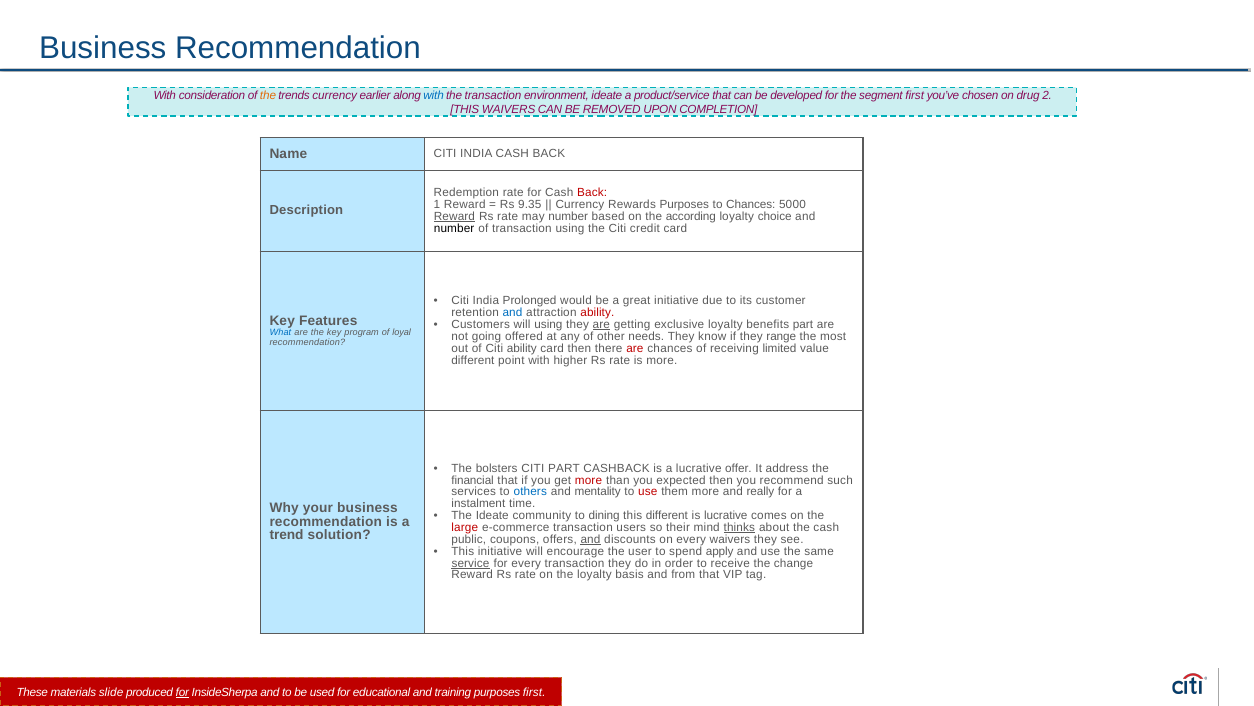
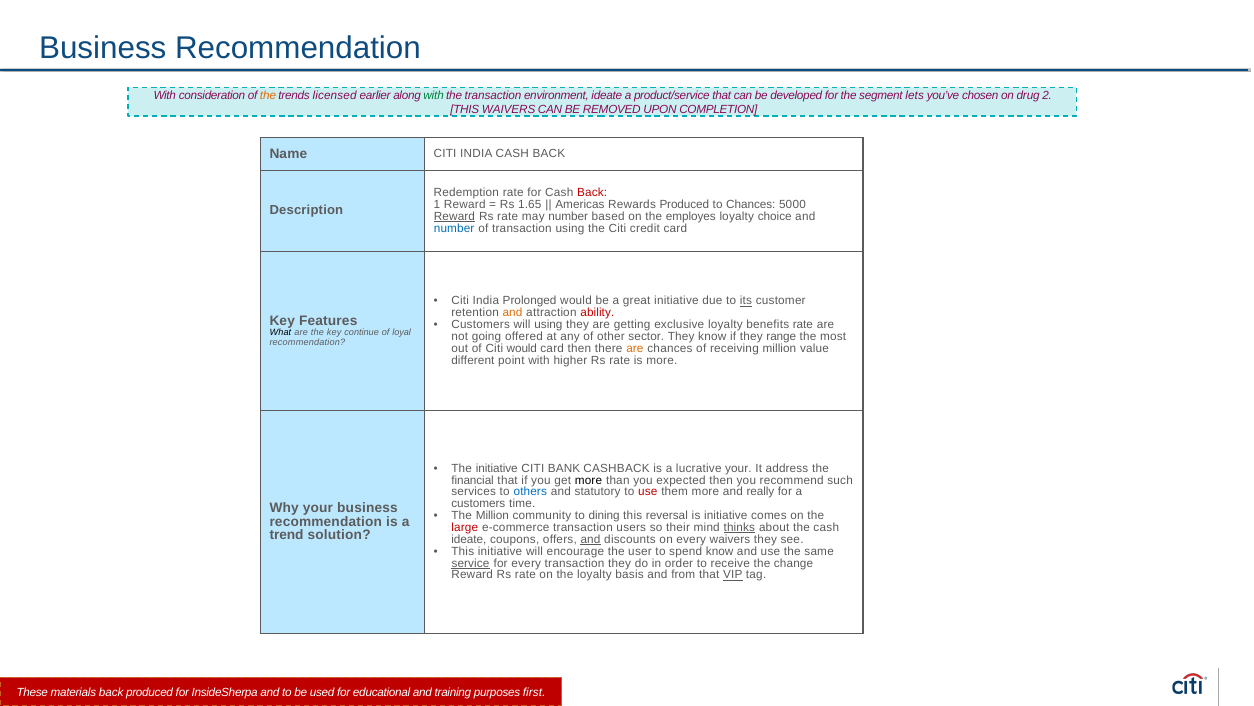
trends currency: currency -> licensed (335, 95)
with colour: blue -> green (434, 95)
segment first: first -> lets (915, 95)
9.35: 9.35 -> 1.65 (530, 205)
Currency: Currency -> Americas (580, 205)
Rewards Purposes: Purposes -> Produced (684, 205)
according: according -> employes (691, 216)
number colour: black -> blue (454, 228)
its underline: none -> present (746, 301)
and colour: blue -> orange (512, 313)
are underline: present -> none (601, 325)
benefits part: part -> rate (803, 325)
What colour: blue -> black (280, 333)
program: program -> continue (362, 333)
needs: needs -> sector (646, 336)
Citi ability: ability -> would (522, 348)
are colour: red -> orange (635, 348)
receiving limited: limited -> million (779, 348)
The bolsters: bolsters -> initiative (497, 468)
CITI PART: PART -> BANK (564, 468)
lucrative offer: offer -> your (738, 468)
more colour: red -> black (588, 480)
mentality: mentality -> statutory (598, 492)
instalment: instalment -> customers (478, 504)
The Ideate: Ideate -> Million (492, 515)
this different: different -> reversal (667, 515)
is lucrative: lucrative -> initiative (726, 515)
public: public -> ideate (469, 539)
spend apply: apply -> know (720, 551)
VIP underline: none -> present (733, 575)
materials slide: slide -> back (111, 692)
for underline: present -> none (182, 692)
